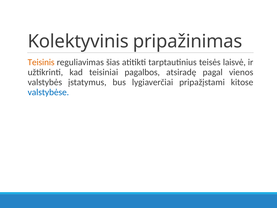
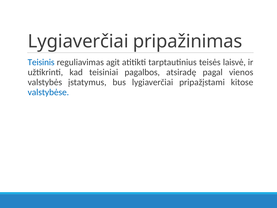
Kolektyvinis: Kolektyvinis -> Lygiaverčiai (78, 41)
Teisinis colour: orange -> blue (41, 62)
šias: šias -> agit (113, 62)
